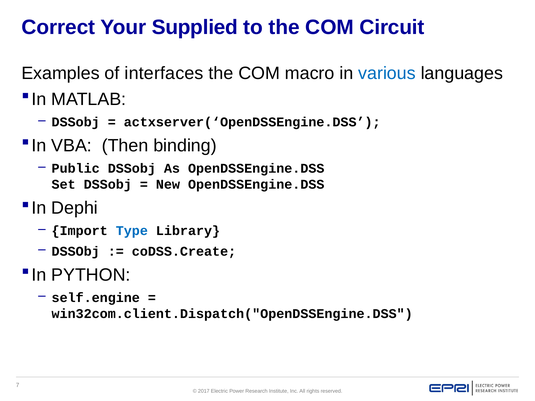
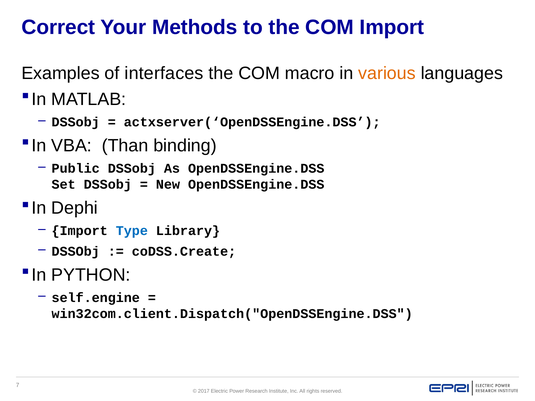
Supplied: Supplied -> Methods (195, 27)
COM Circuit: Circuit -> Import (392, 27)
various colour: blue -> orange (387, 73)
Then: Then -> Than (125, 146)
